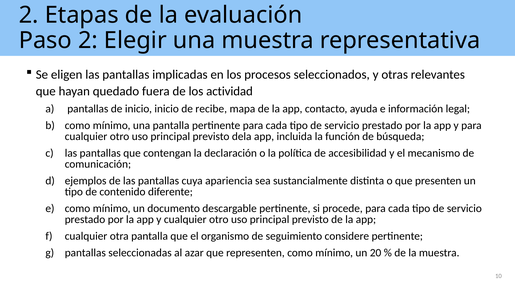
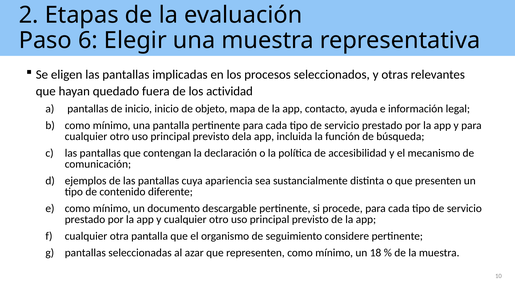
Paso 2: 2 -> 6 (88, 41)
recibe: recibe -> objeto (211, 109)
20: 20 -> 18 (376, 253)
